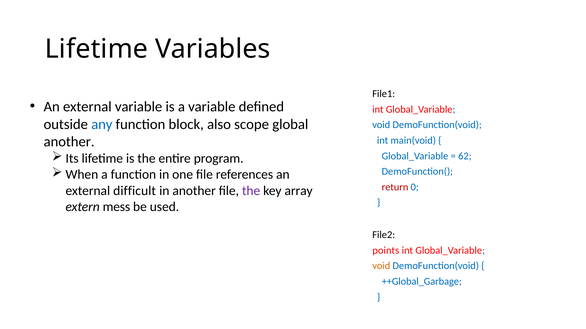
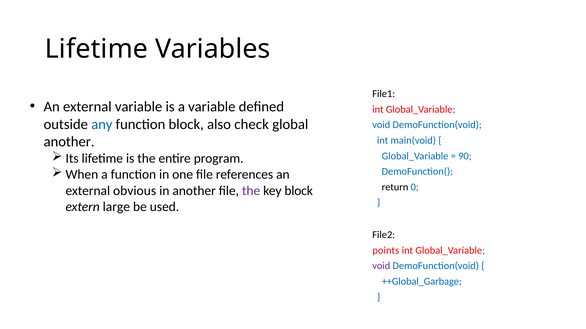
scope: scope -> check (252, 124)
62: 62 -> 90 (465, 156)
return colour: red -> black (395, 187)
difficult: difficult -> obvious (135, 191)
key array: array -> block (299, 191)
mess: mess -> large (116, 207)
void colour: orange -> purple (381, 266)
